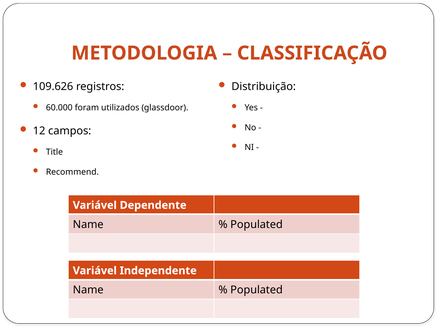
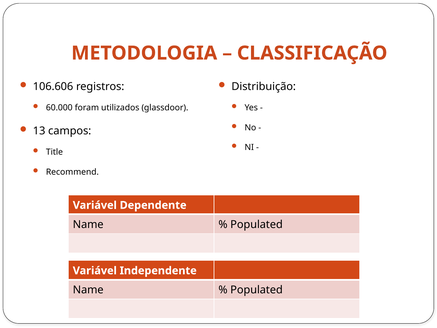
109.626: 109.626 -> 106.606 (53, 87)
12: 12 -> 13 (39, 131)
